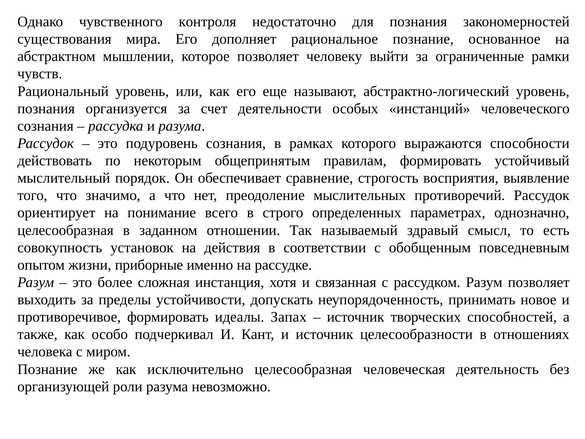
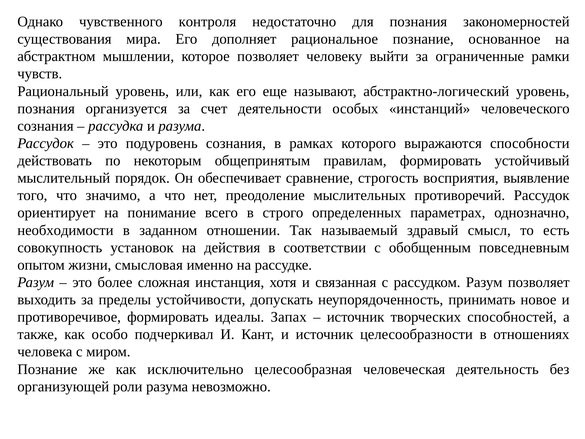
целесообразная: целесообразная -> необходимости (65, 230)
приборные: приборные -> смысловая (149, 265)
